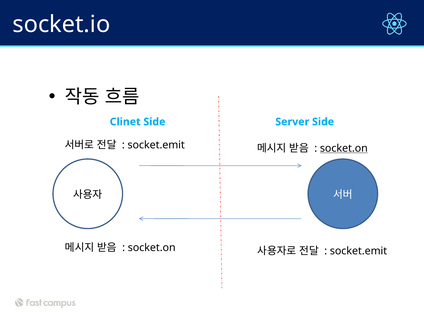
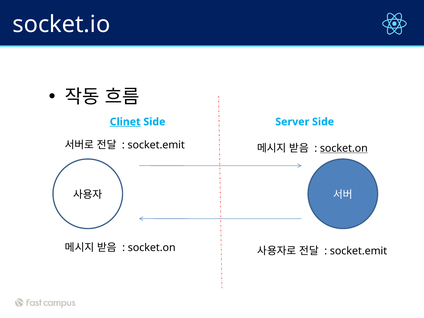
Clinet underline: none -> present (125, 122)
